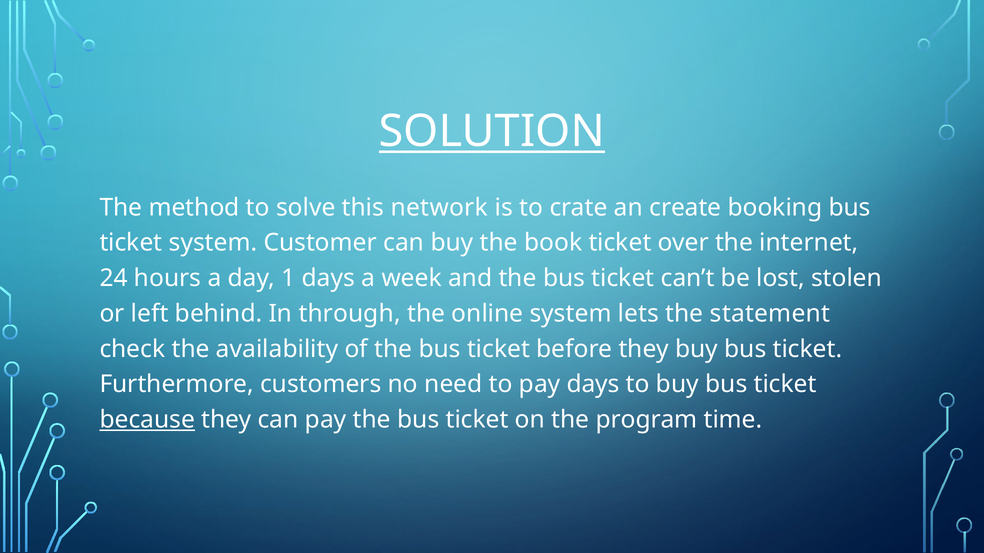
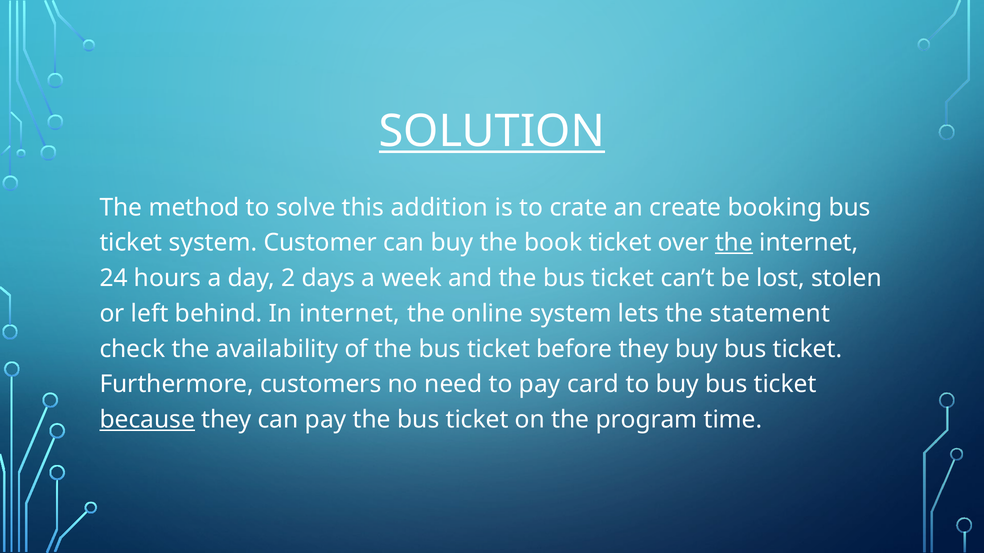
network: network -> addition (439, 208)
the underline: none -> present (734, 243)
1: 1 -> 2 (288, 278)
In through: through -> internet (350, 314)
pay days: days -> card (593, 385)
